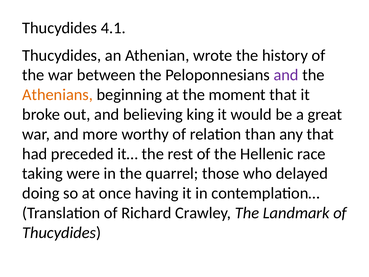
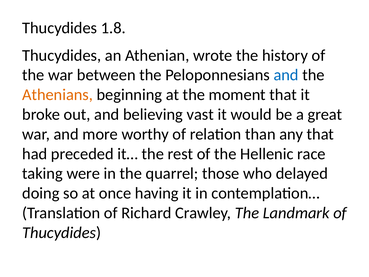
4.1: 4.1 -> 1.8 (113, 28)
and colour: purple -> blue (286, 75)
king: king -> vast (200, 114)
